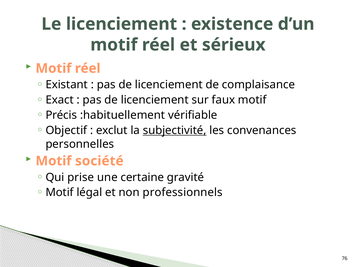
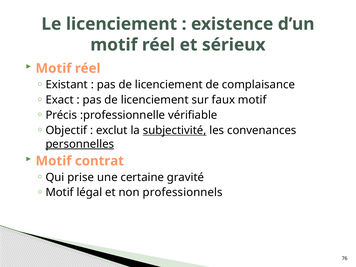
:habituellement: :habituellement -> :professionnelle (123, 115)
personnelles underline: none -> present (80, 144)
société: société -> contrat (99, 161)
